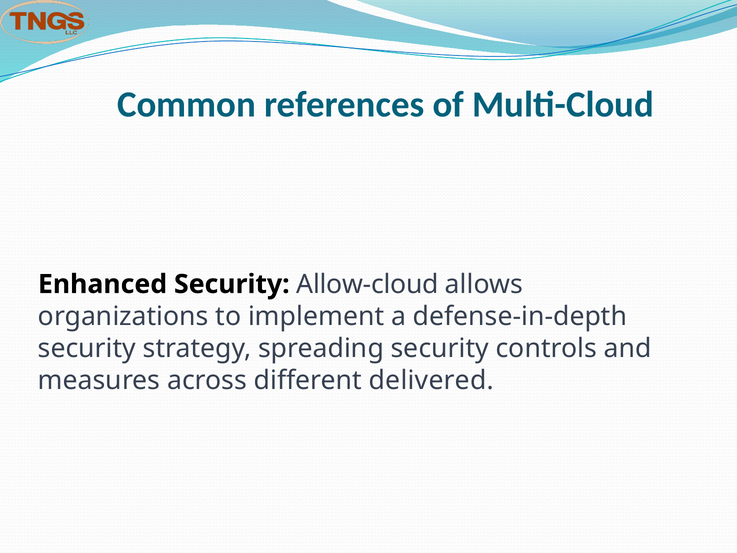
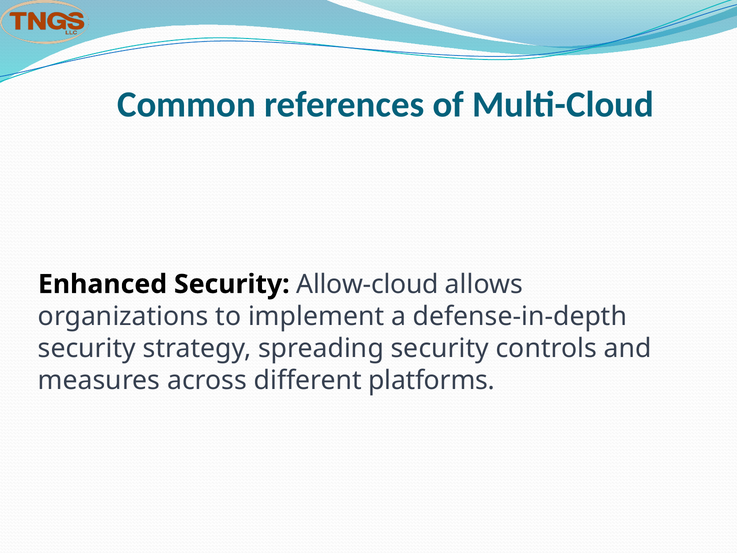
delivered: delivered -> platforms (432, 380)
